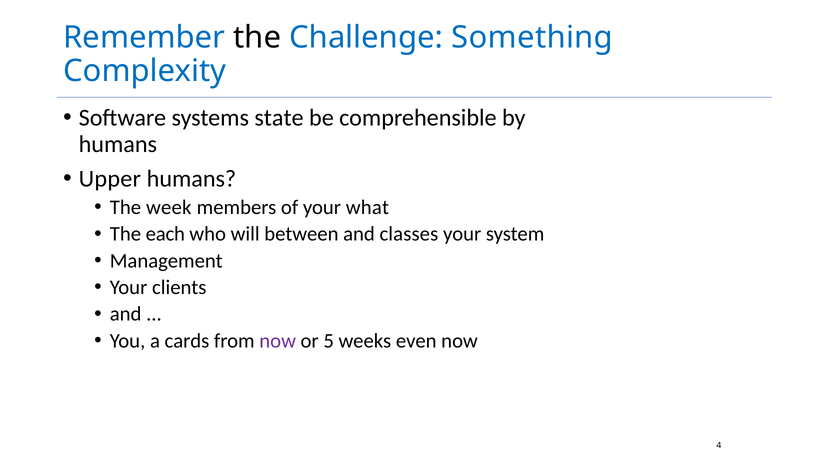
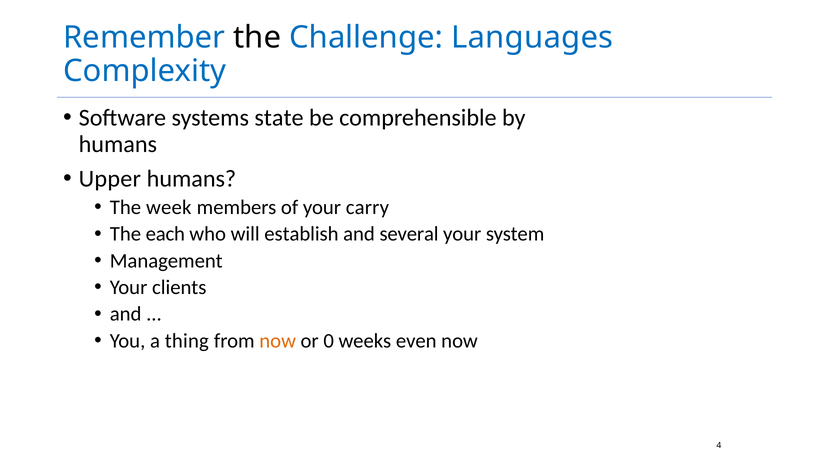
Something: Something -> Languages (532, 38)
what: what -> carry (367, 207)
between: between -> establish (301, 234)
classes: classes -> several (409, 234)
cards: cards -> thing (187, 341)
now colour: purple -> orange (278, 341)
5: 5 -> 0 (329, 341)
